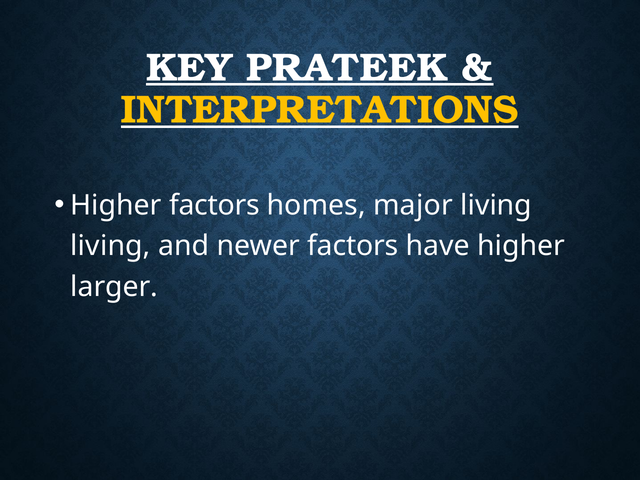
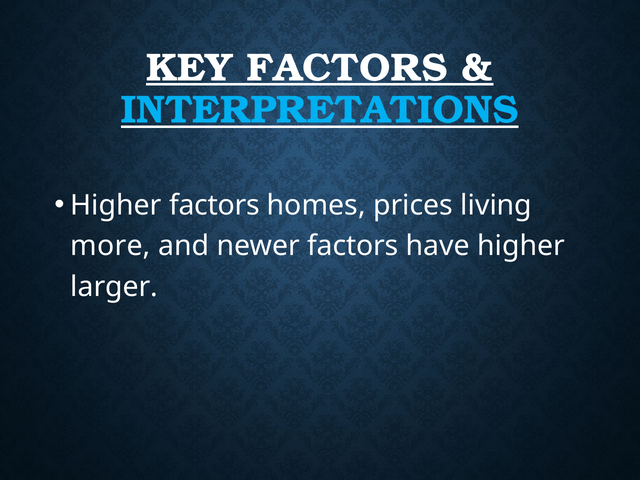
KEY PRATEEK: PRATEEK -> FACTORS (347, 68)
INTERPRETATIONS colour: yellow -> light blue (320, 110)
major: major -> prices (413, 205)
living: living -> more (110, 246)
